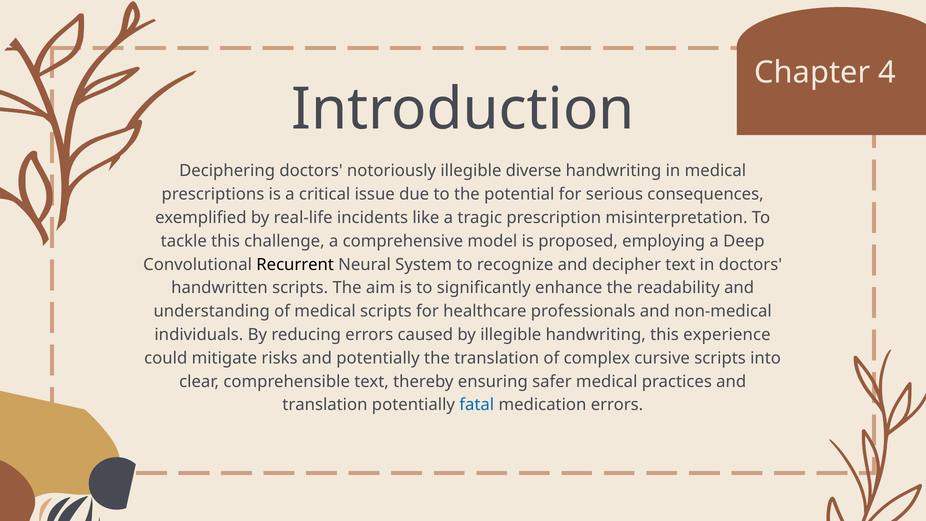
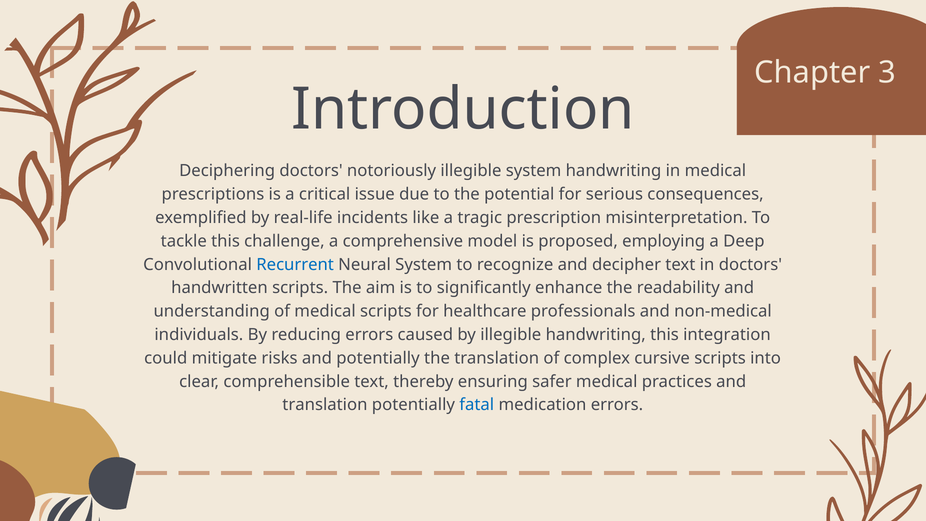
4: 4 -> 3 (887, 72)
illegible diverse: diverse -> system (534, 171)
Recurrent colour: black -> blue (295, 264)
experience: experience -> integration (727, 335)
